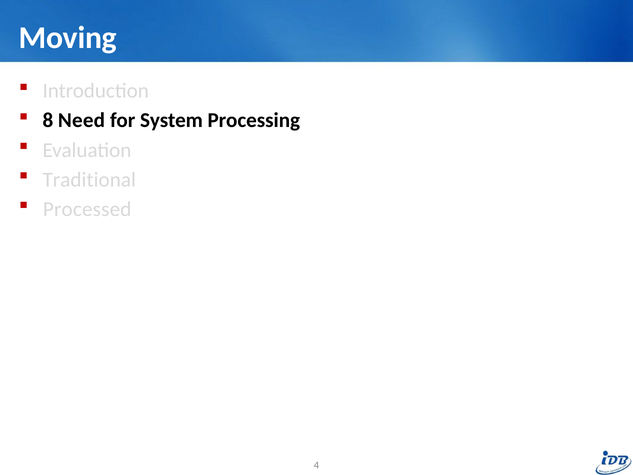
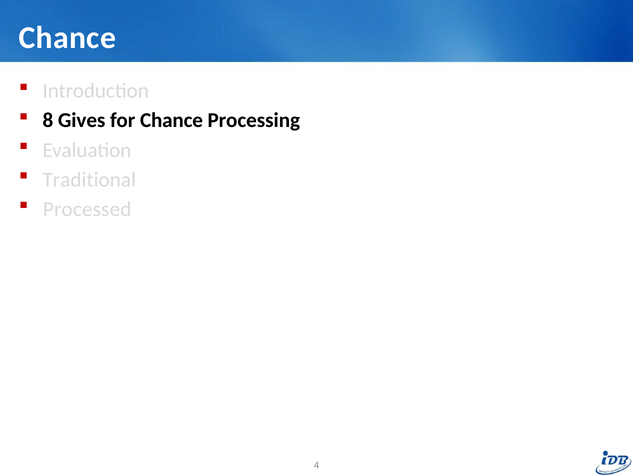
Moving: Moving -> Chance (67, 38)
Need: Need -> Gives (82, 120)
for System: System -> Chance (171, 120)
